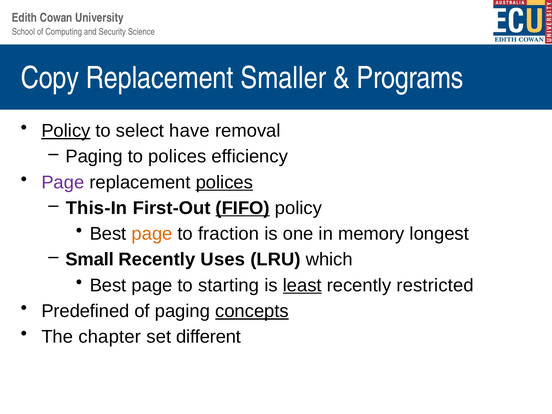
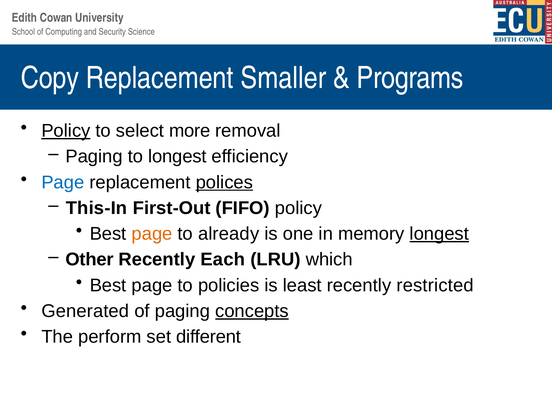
have: have -> more (190, 131)
to polices: polices -> longest (177, 157)
Page colour: purple -> blue (63, 182)
FIFO underline: present -> none (243, 208)
fraction: fraction -> already (229, 234)
longest underline: none -> present (439, 234)
Small: Small -> Other (90, 260)
Uses: Uses -> Each (223, 260)
starting: starting -> policies (229, 285)
least underline: present -> none (302, 285)
Predefined: Predefined -> Generated (85, 311)
chapter: chapter -> perform (110, 337)
